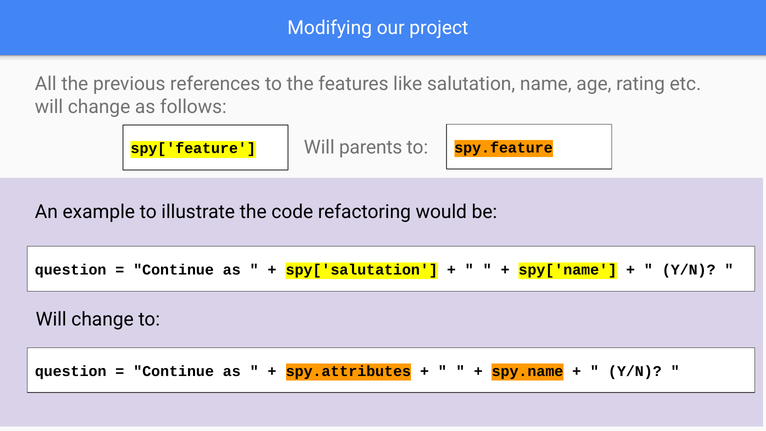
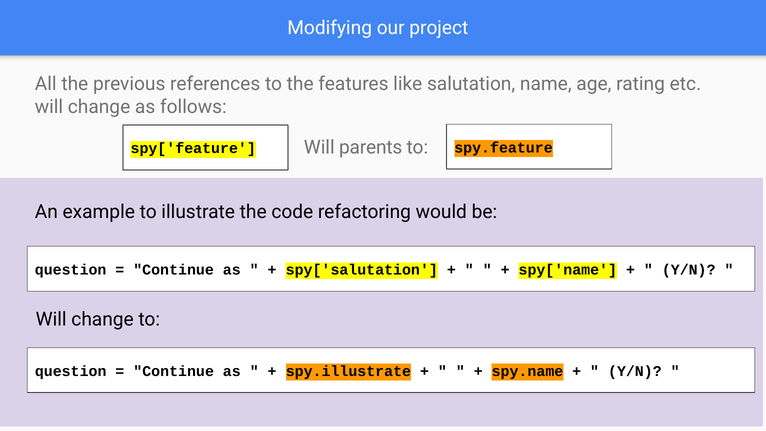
spy.attributes: spy.attributes -> spy.illustrate (348, 371)
